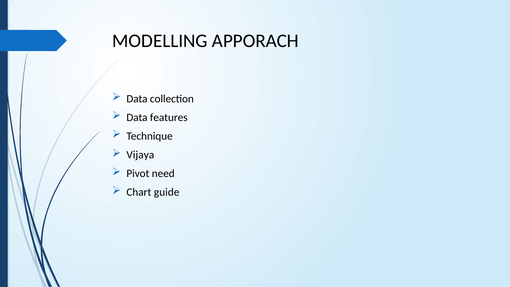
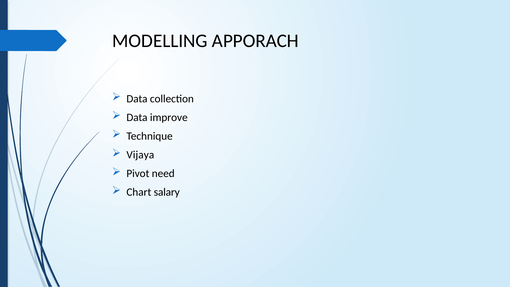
features: features -> improve (169, 117)
guide: guide -> salary (167, 192)
